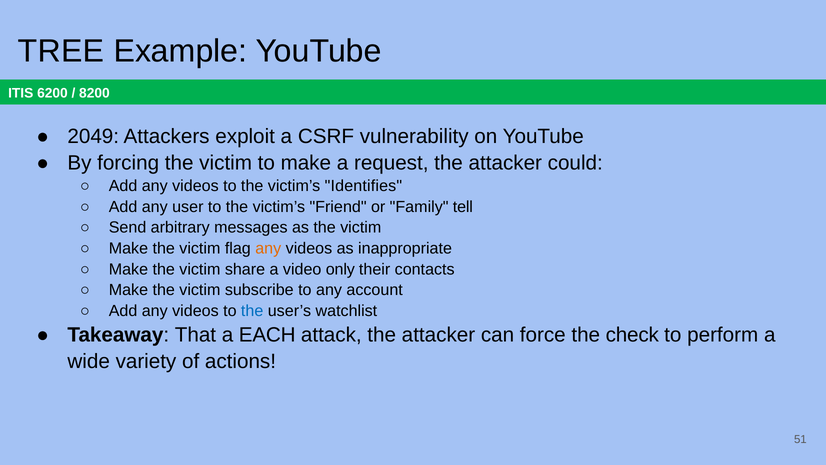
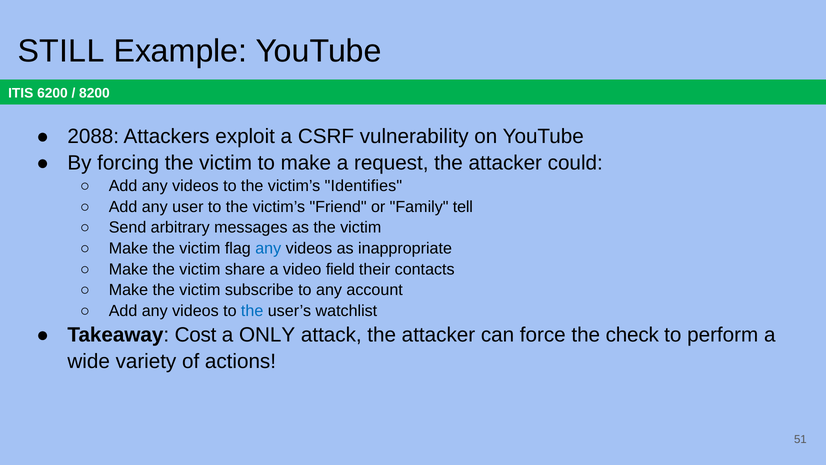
TREE: TREE -> STILL (61, 51)
2049: 2049 -> 2088 (93, 136)
any colour: orange -> blue (268, 248)
only: only -> field (340, 269)
That: That -> Cost (196, 335)
EACH: EACH -> ONLY (267, 335)
